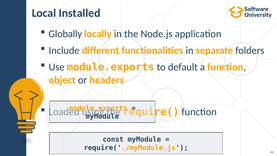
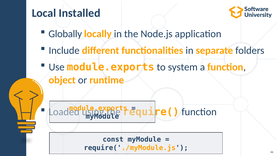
default: default -> system (183, 67)
headers: headers -> runtime (107, 80)
